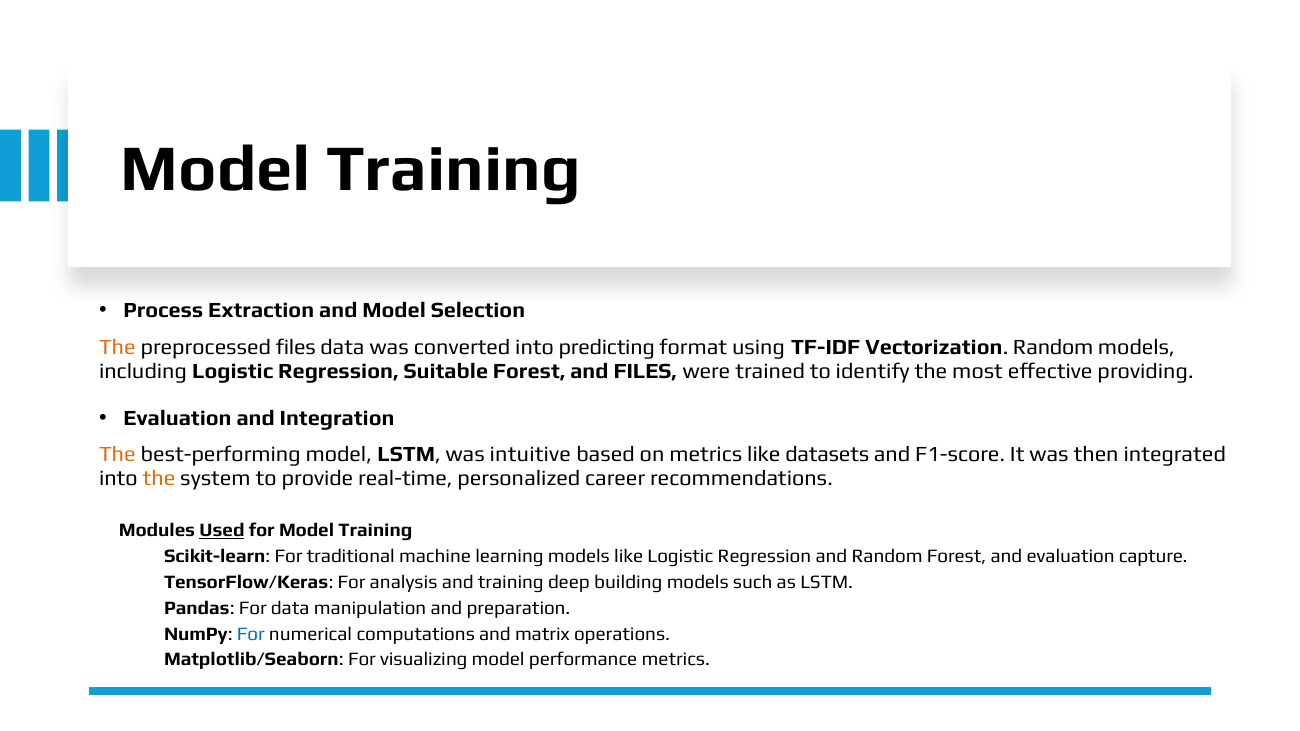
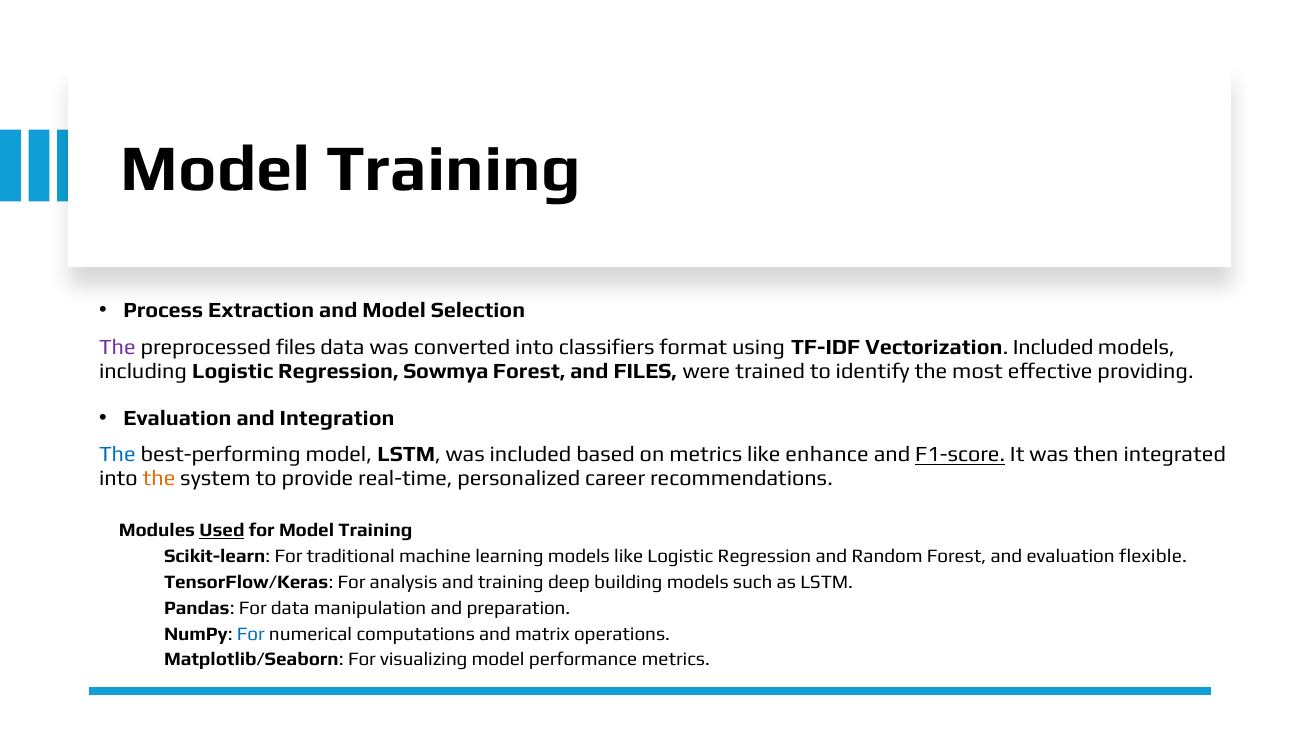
The colour: orange -> purple (117, 348)
predicting: predicting -> classifiers (607, 348)
Vectorization Random: Random -> Included (1053, 348)
Suitable: Suitable -> Sowmya (446, 371)
The colour: orange -> blue (117, 455)
was intuitive: intuitive -> included (530, 455)
datasets: datasets -> enhance (827, 455)
F1-score underline: none -> present (960, 455)
capture: capture -> flexible (1153, 557)
